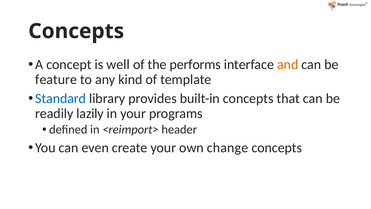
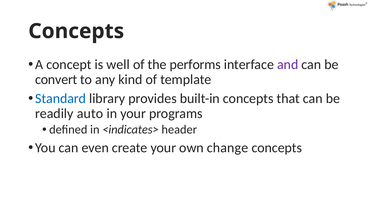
and colour: orange -> purple (288, 64)
feature: feature -> convert (56, 79)
lazily: lazily -> auto (90, 113)
<reimport>: <reimport> -> <indicates> (131, 129)
